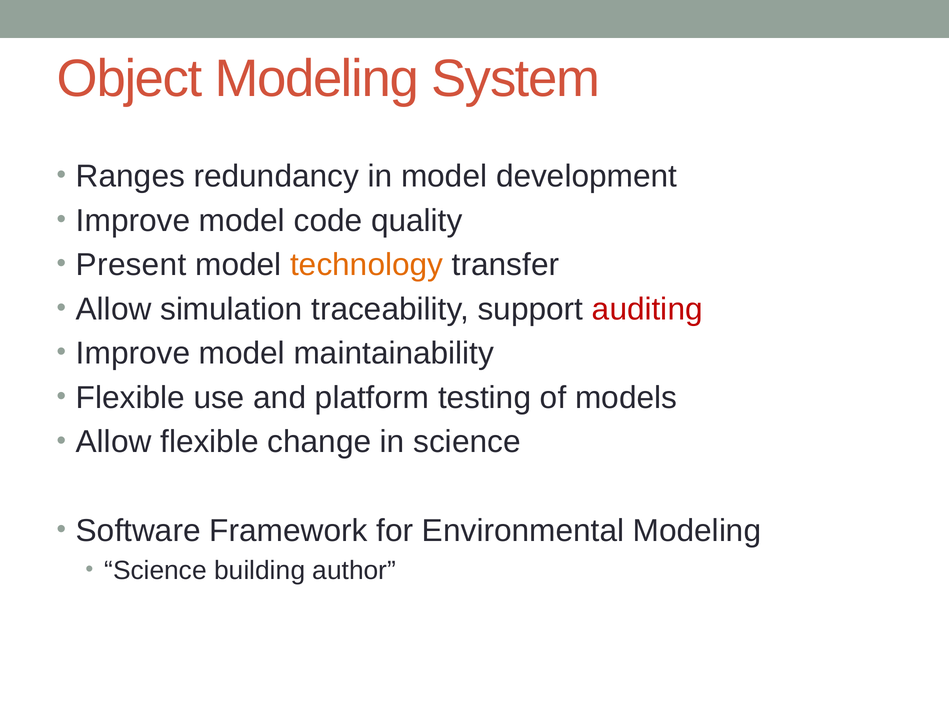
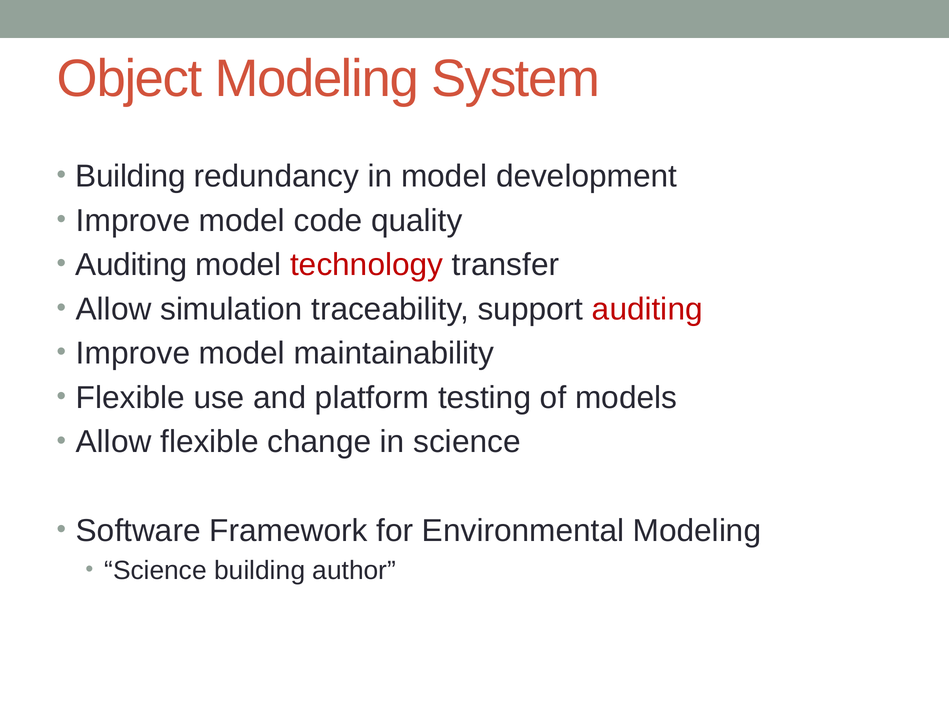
Ranges: Ranges -> Building (131, 176)
Present: Present -> Auditing (131, 265)
technology colour: orange -> red (367, 265)
